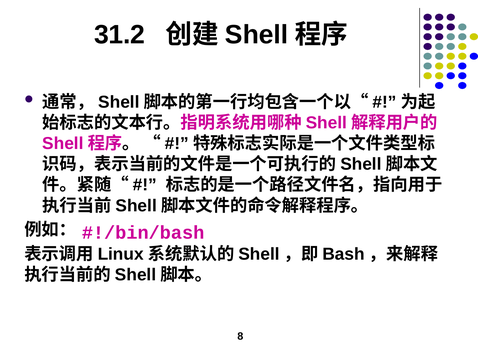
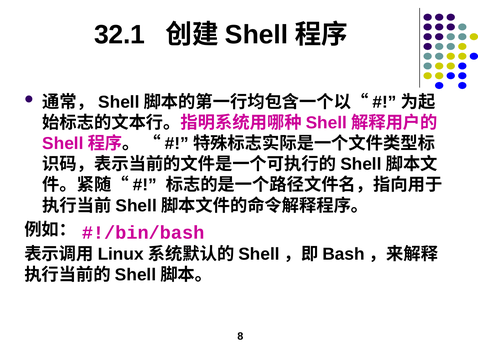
31.2: 31.2 -> 32.1 (120, 35)
